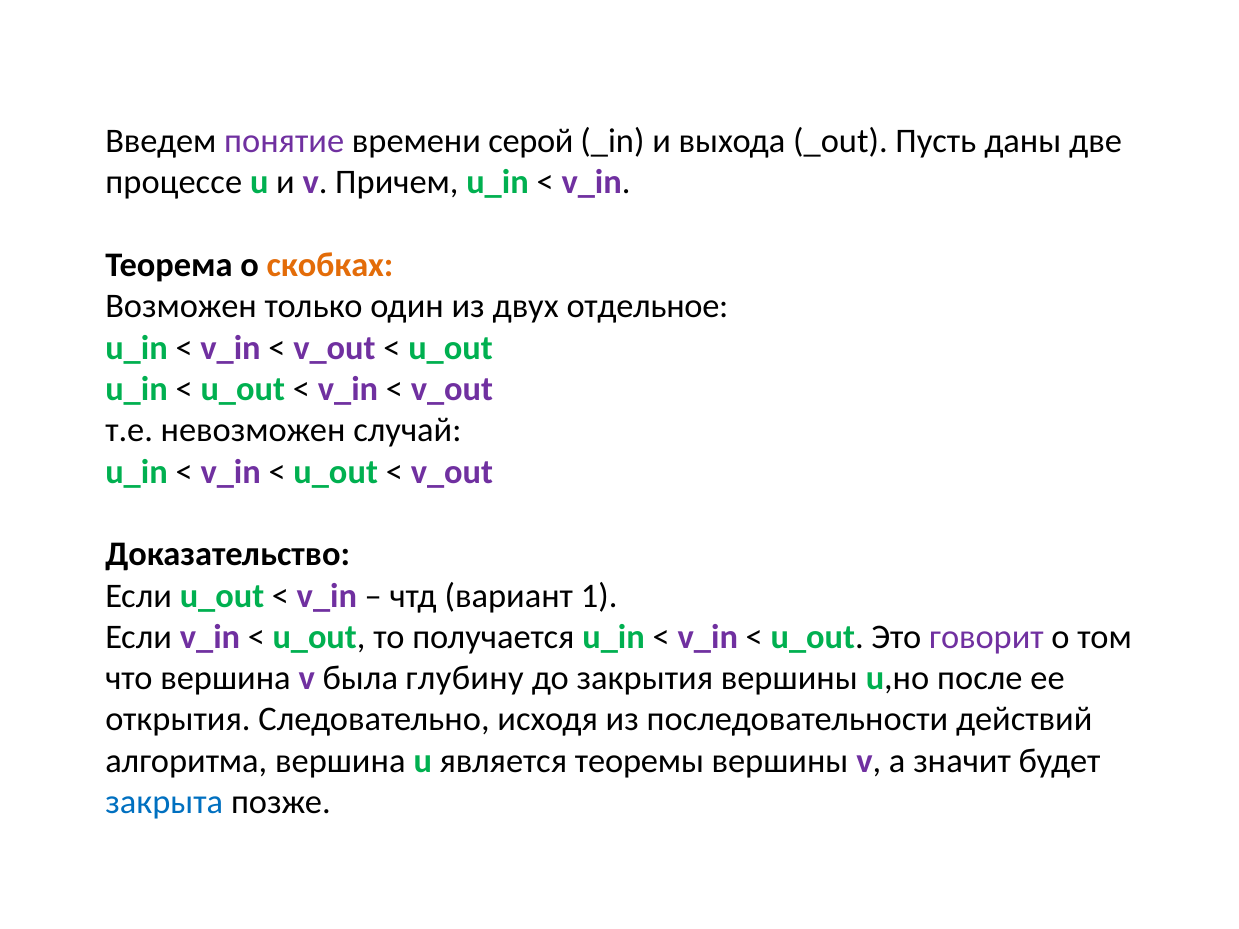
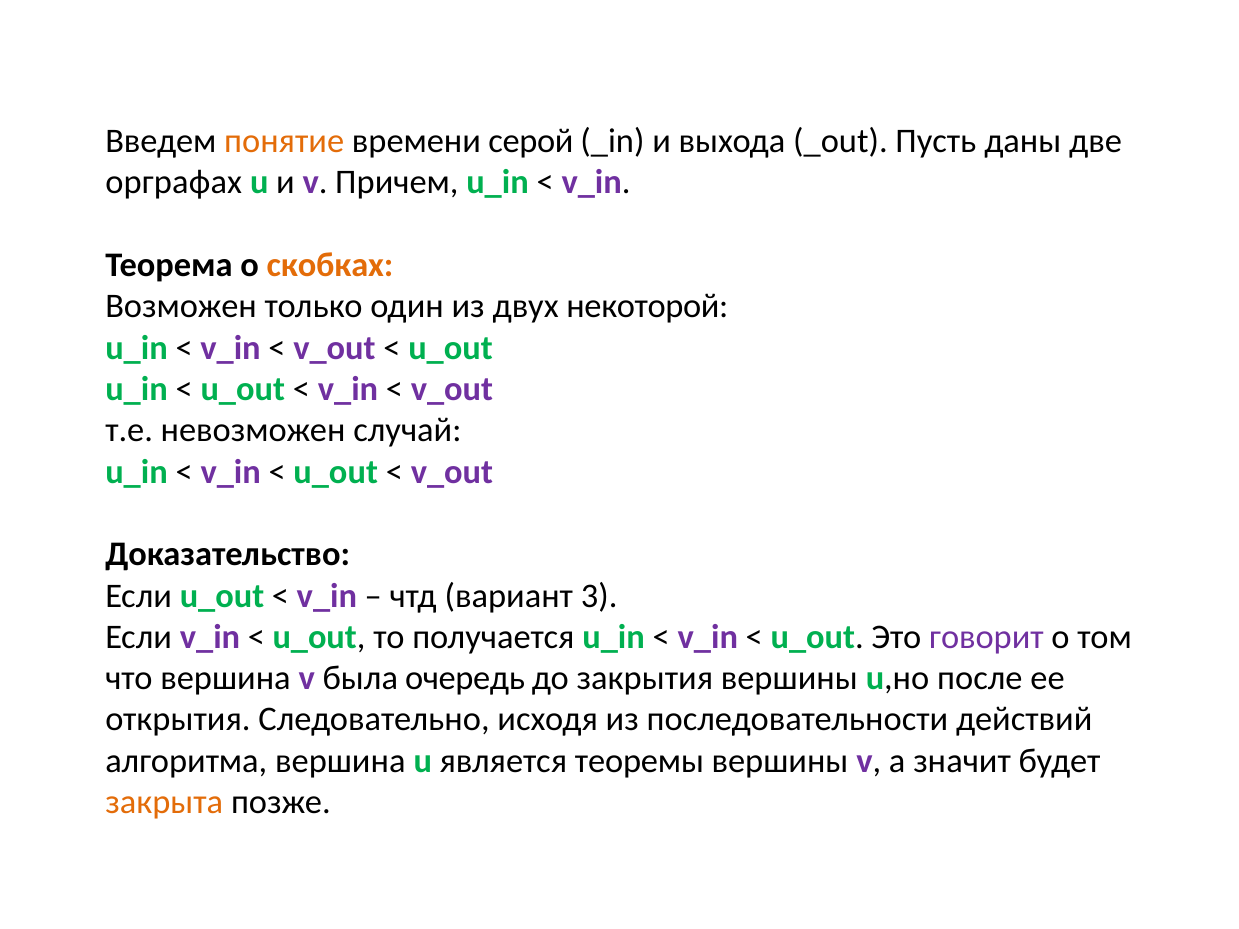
понятие colour: purple -> orange (284, 141)
процессе: процессе -> орграфах (174, 183)
отдельное: отдельное -> некоторой (647, 307)
1: 1 -> 3 (599, 596)
глубину: глубину -> очередь (465, 678)
закрыта colour: blue -> orange (164, 802)
